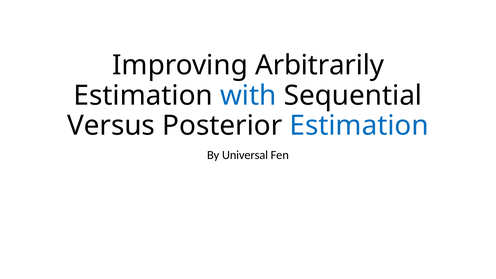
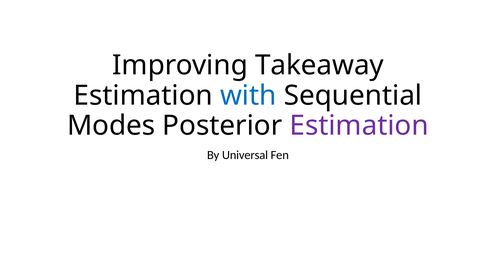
Arbitrarily: Arbitrarily -> Takeaway (319, 65)
Versus: Versus -> Modes (111, 126)
Estimation colour: blue -> purple (359, 126)
